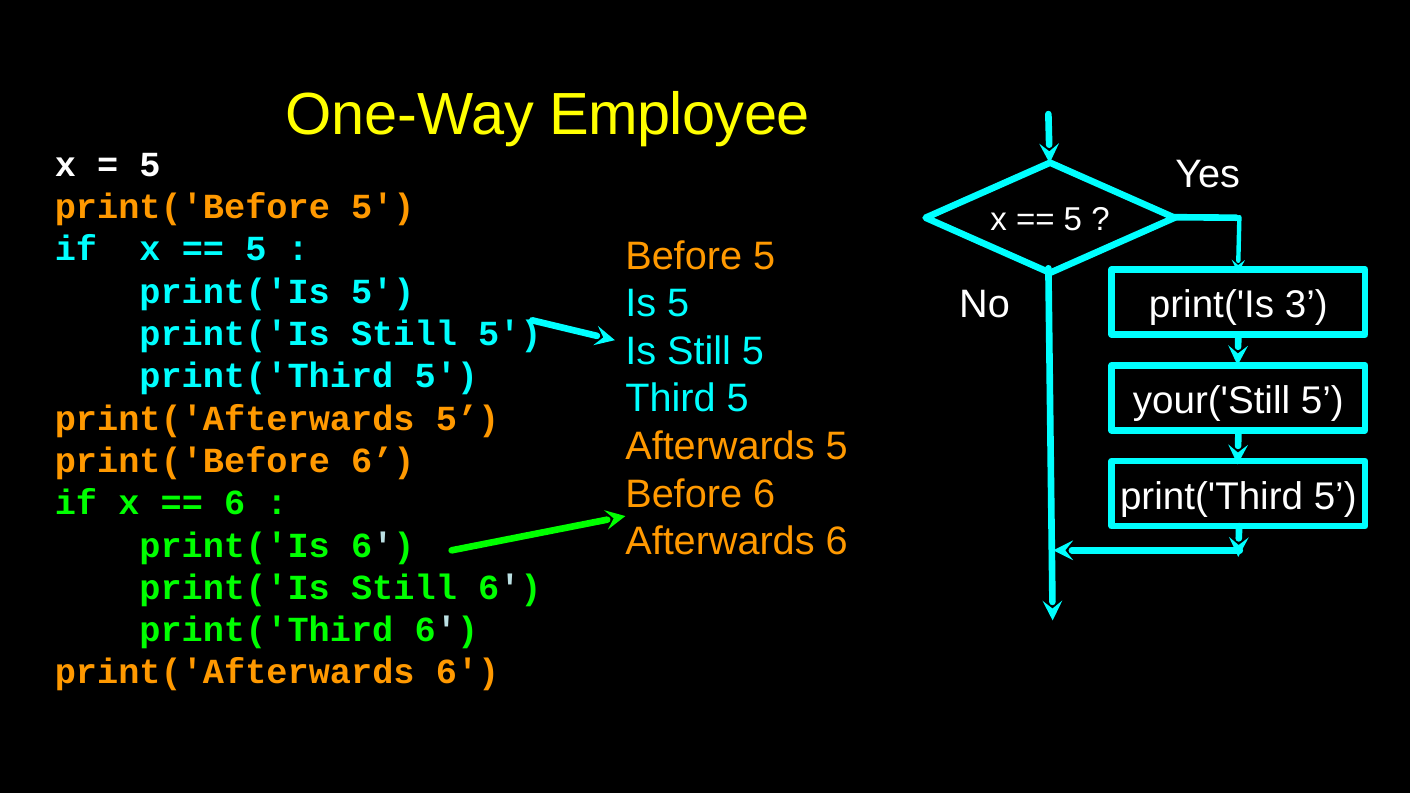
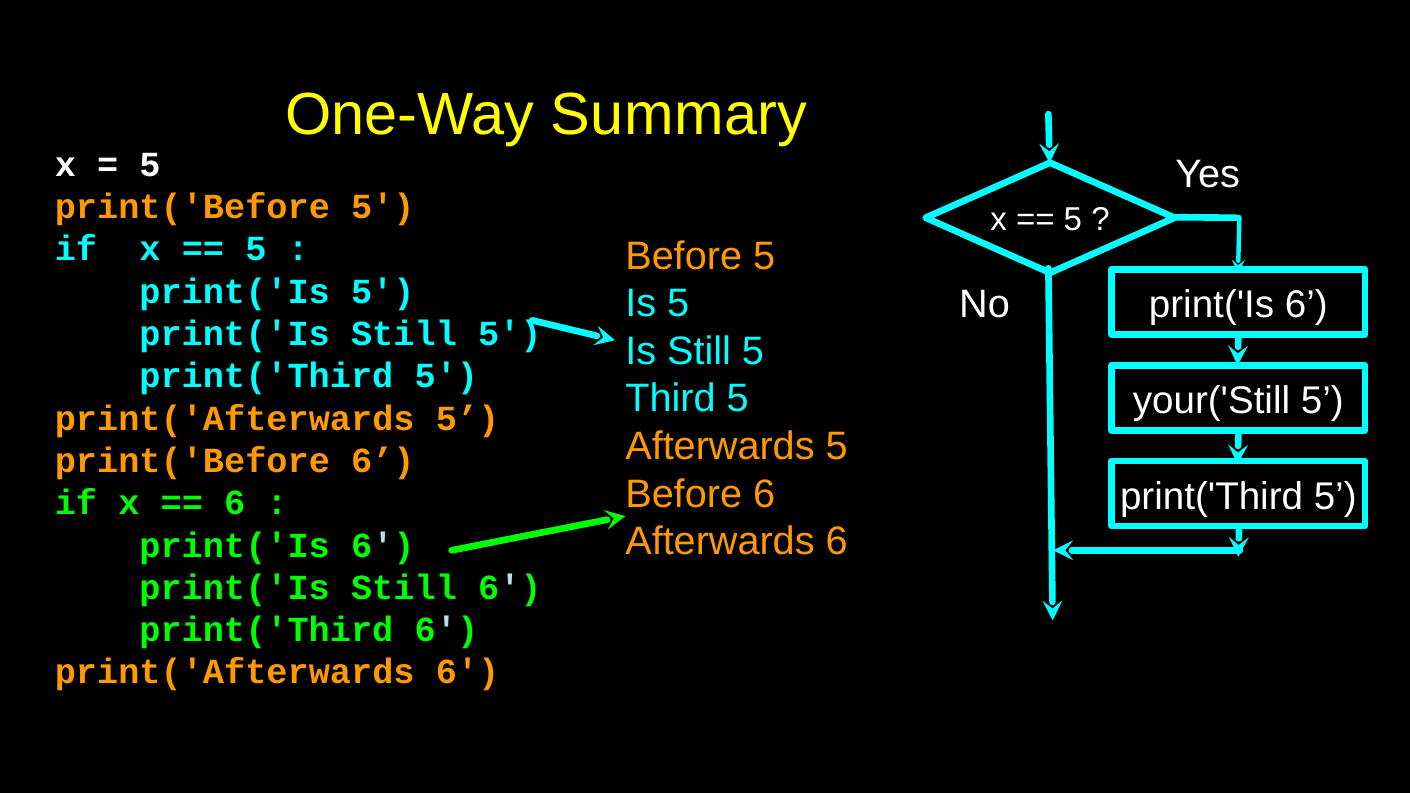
Employee: Employee -> Summary (679, 115)
No print('Is 3: 3 -> 6 (1306, 305)
